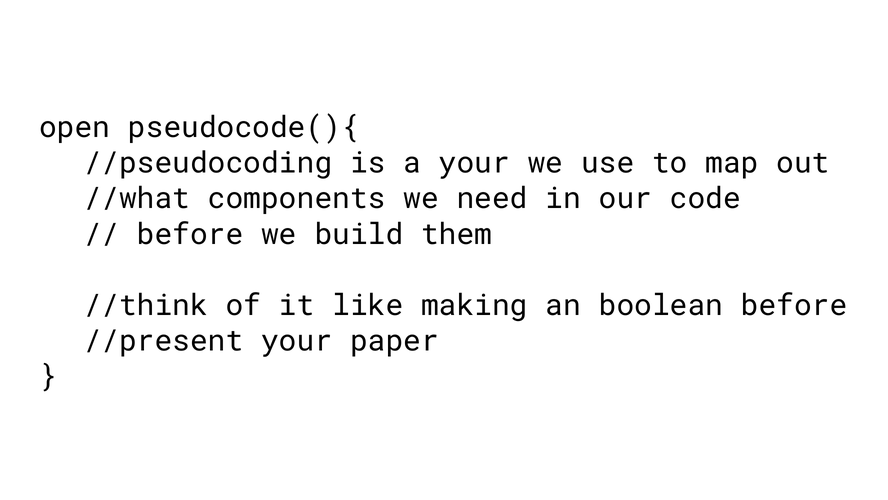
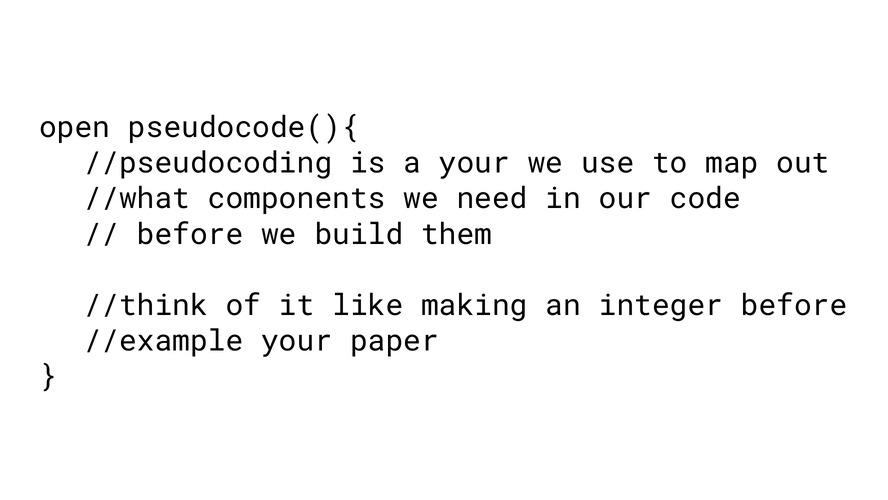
boolean: boolean -> integer (661, 305)
//present: //present -> //example (164, 341)
